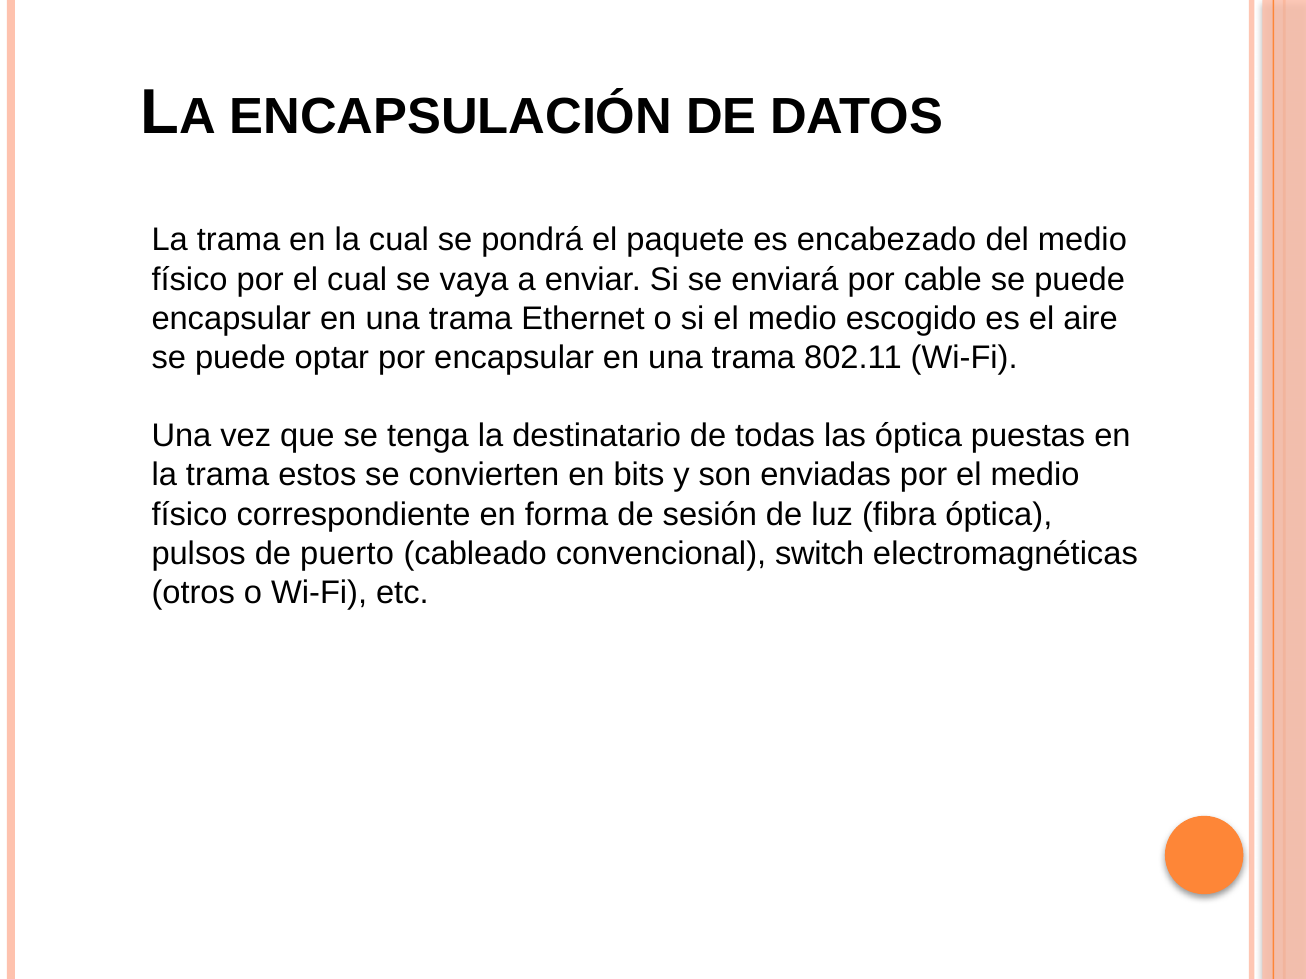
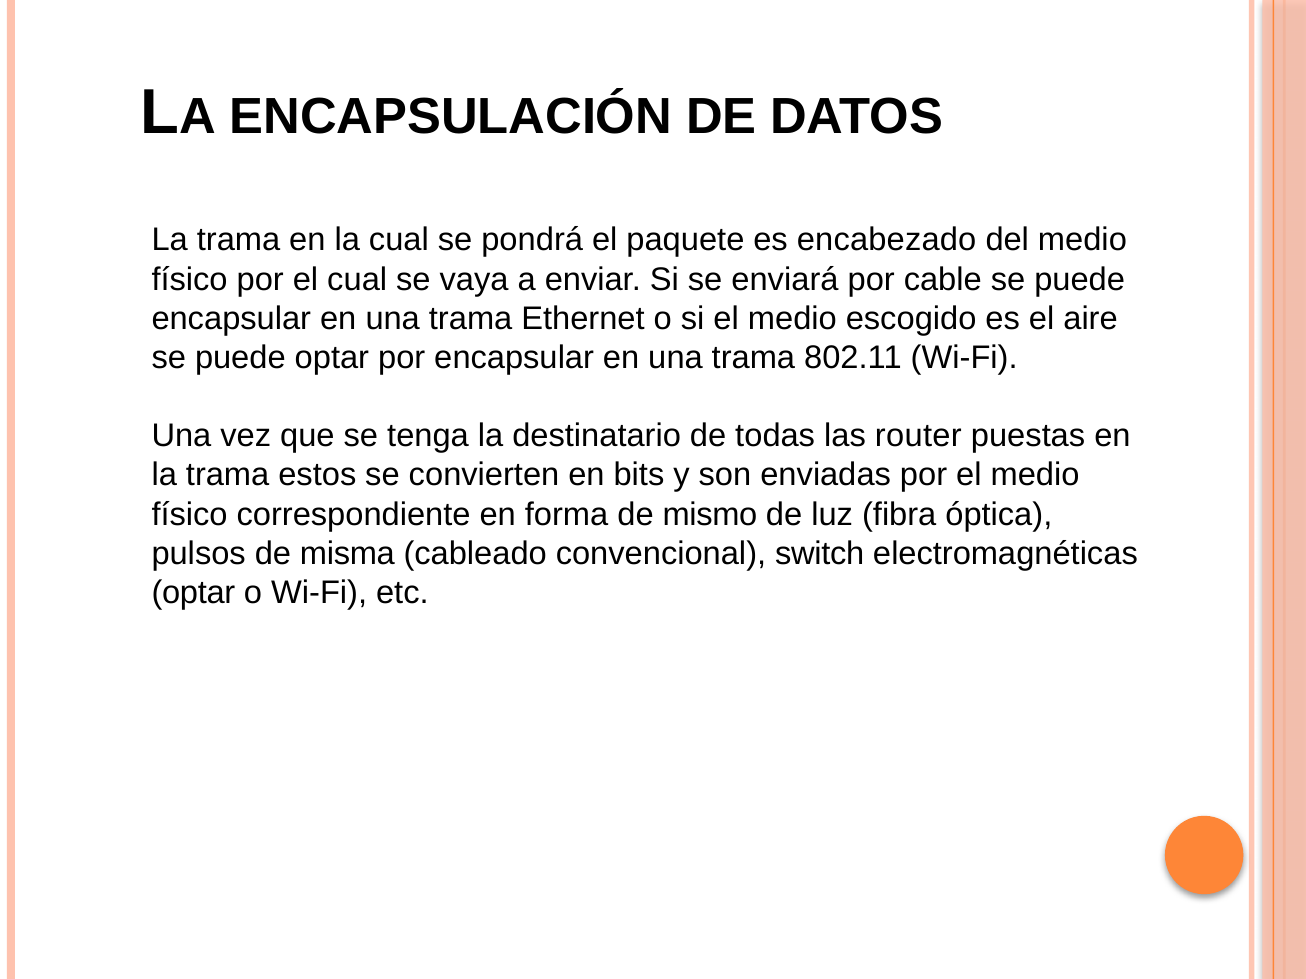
las óptica: óptica -> router (918, 436)
sesión: sesión -> mismo (710, 515)
puerto: puerto -> misma (347, 554)
otros: otros -> optar (193, 593)
